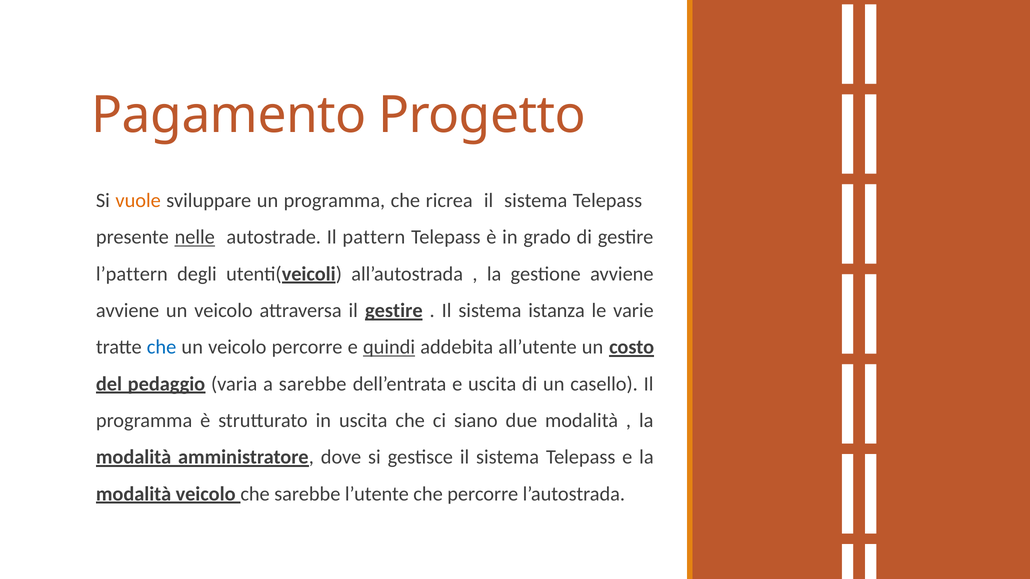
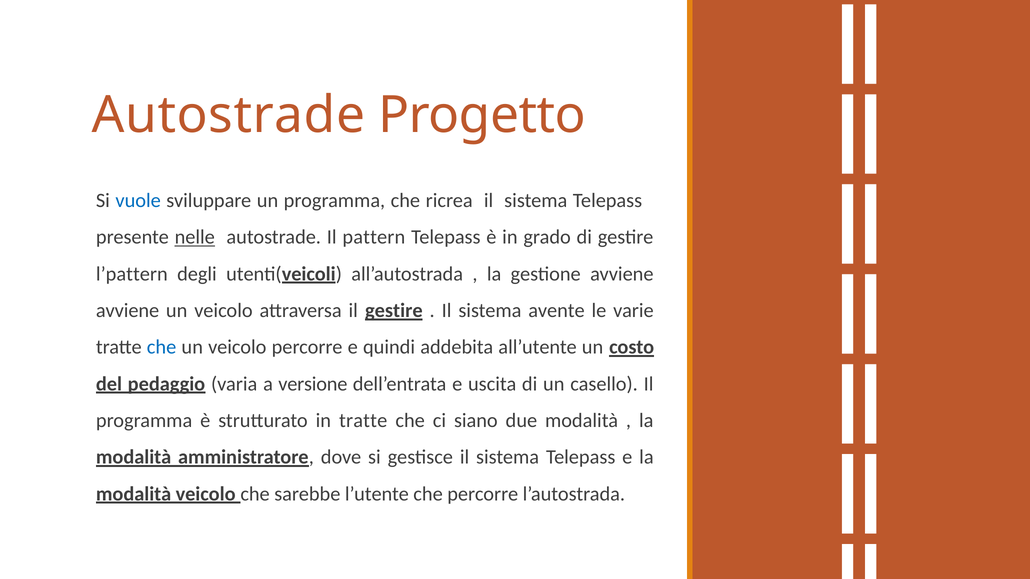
Pagamento: Pagamento -> Autostrade (228, 115)
vuole colour: orange -> blue (138, 201)
istanza: istanza -> avente (556, 311)
quindi underline: present -> none (389, 347)
a sarebbe: sarebbe -> versione (313, 384)
in uscita: uscita -> tratte (363, 421)
